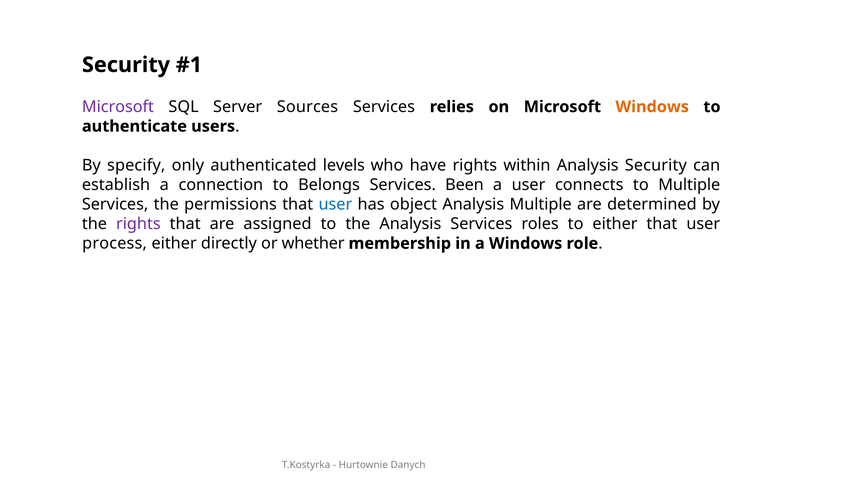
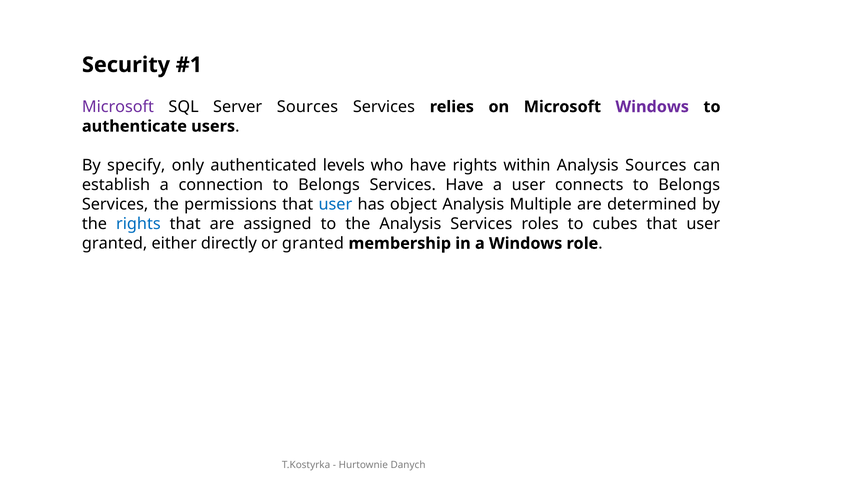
Windows colour: orange -> purple (652, 107)
Analysis Security: Security -> Sources (656, 165)
Services Been: Been -> Have (464, 185)
connects to Multiple: Multiple -> Belongs (689, 185)
rights colour: purple -> blue (138, 224)
to either: either -> cubes (615, 224)
process: process -> granted (115, 244)
or whether: whether -> granted (313, 244)
